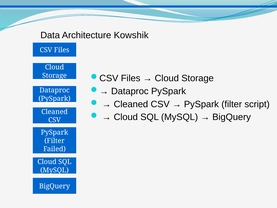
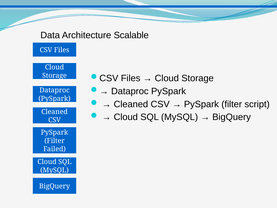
Kowshik: Kowshik -> Scalable (131, 35)
